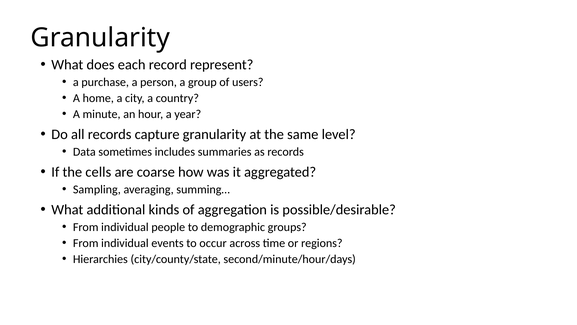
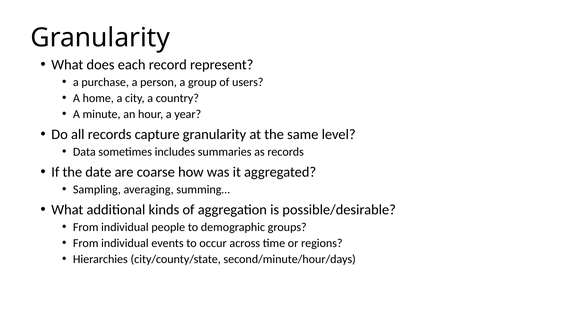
cells: cells -> date (98, 172)
